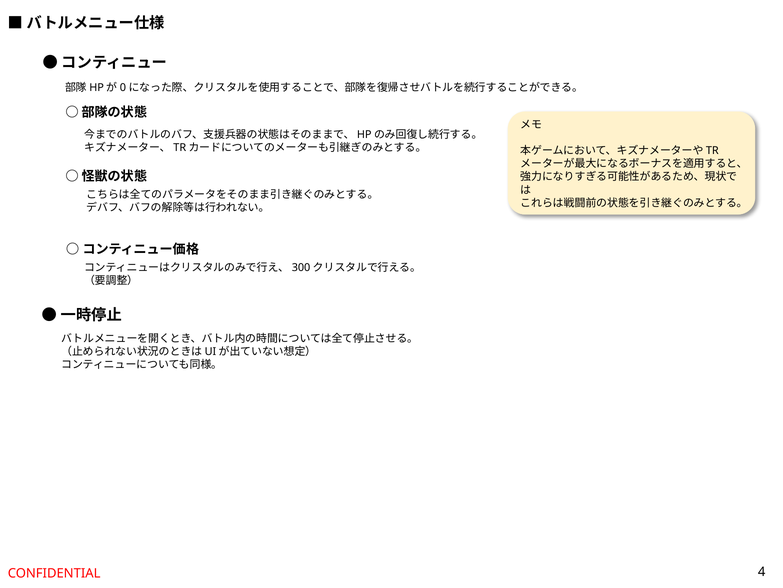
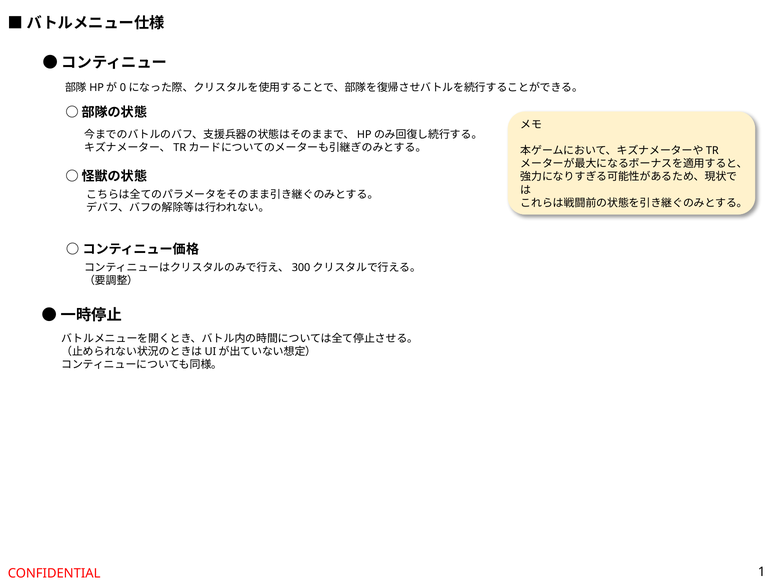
4: 4 -> 1 (762, 571)
